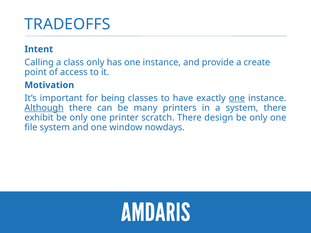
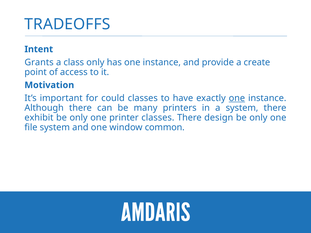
Calling: Calling -> Grants (39, 62)
being: being -> could (113, 98)
Although underline: present -> none (44, 108)
printer scratch: scratch -> classes (158, 118)
nowdays: nowdays -> common (165, 128)
